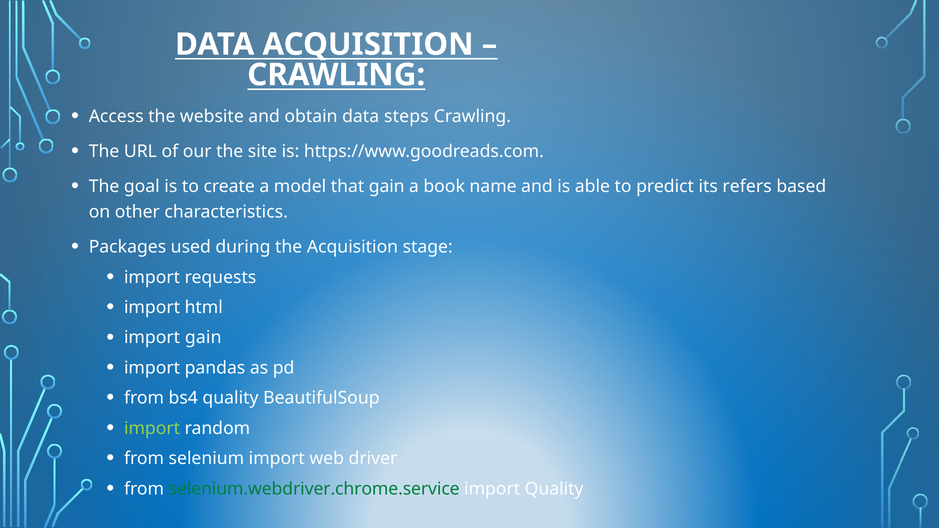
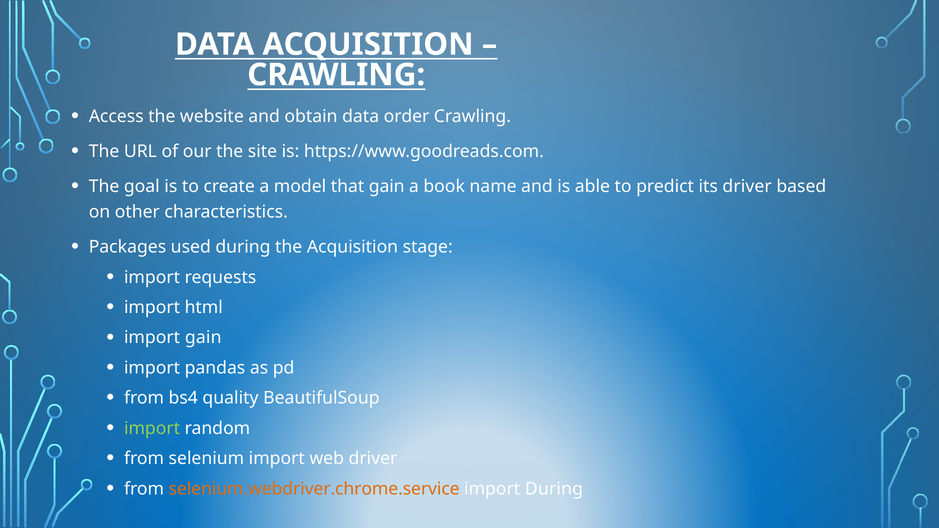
steps: steps -> order (407, 116)
its refers: refers -> driver (747, 187)
selenium.webdriver.chrome.service colour: green -> orange (314, 489)
import Quality: Quality -> During (554, 489)
